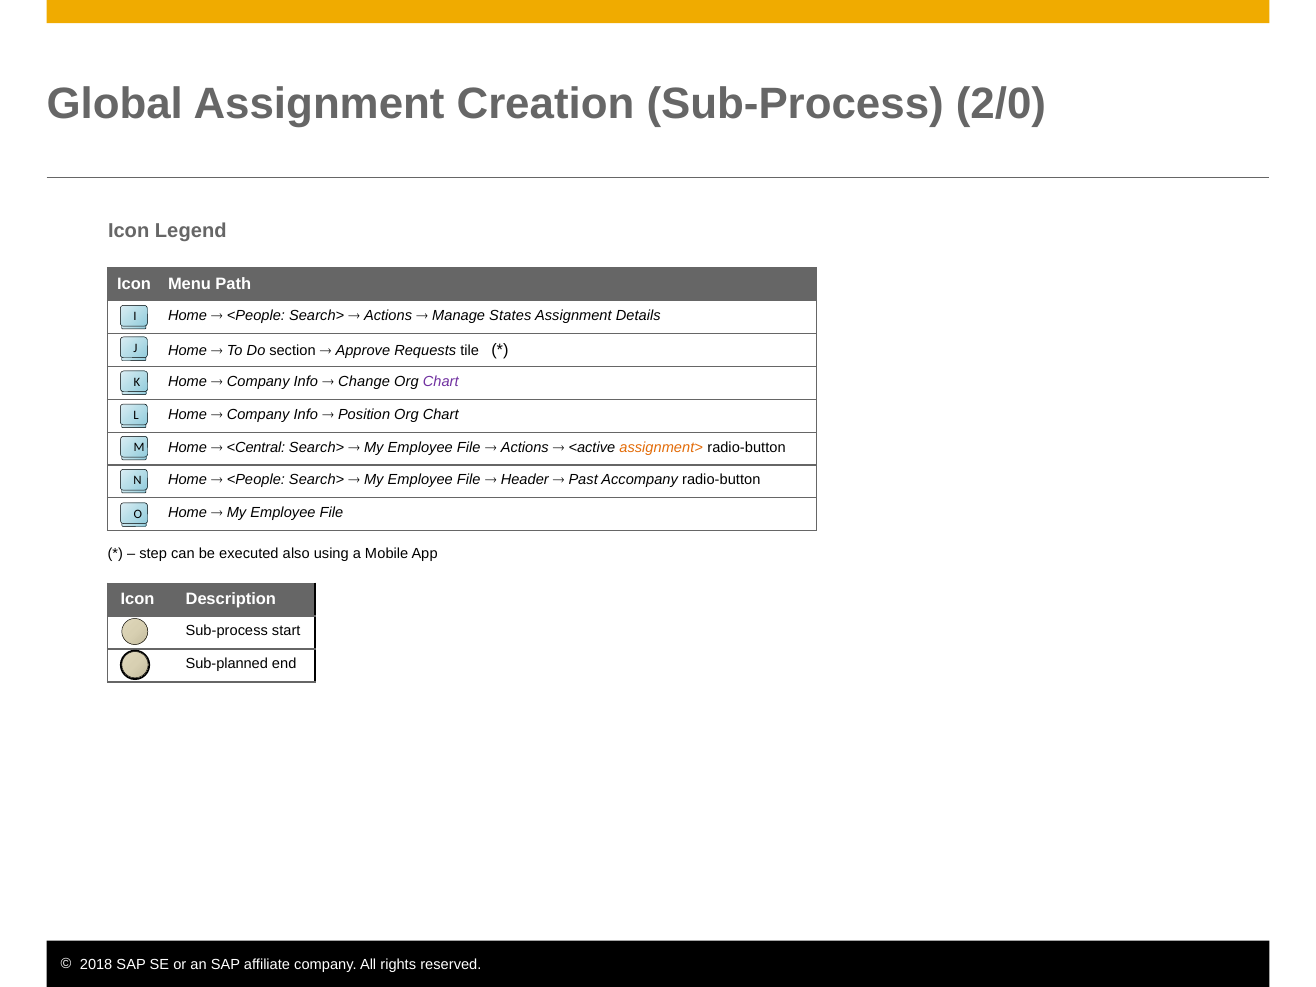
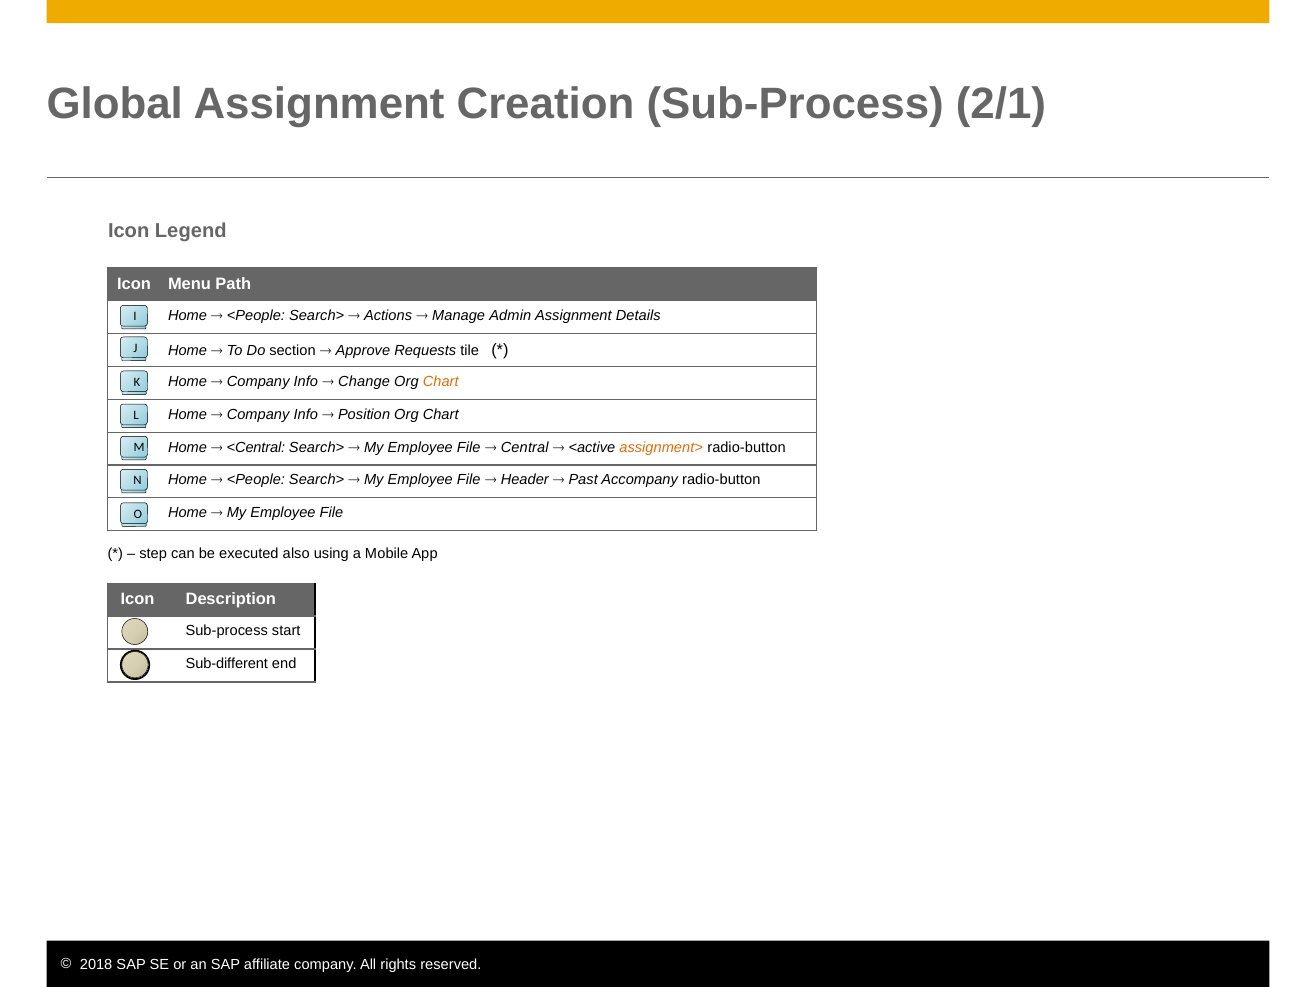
2/0: 2/0 -> 2/1 (1001, 104)
States: States -> Admin (510, 316)
Chart colour: purple -> orange (441, 382)
Actions: Actions -> Central (525, 447)
Sub-planned: Sub-planned -> Sub-different (227, 664)
